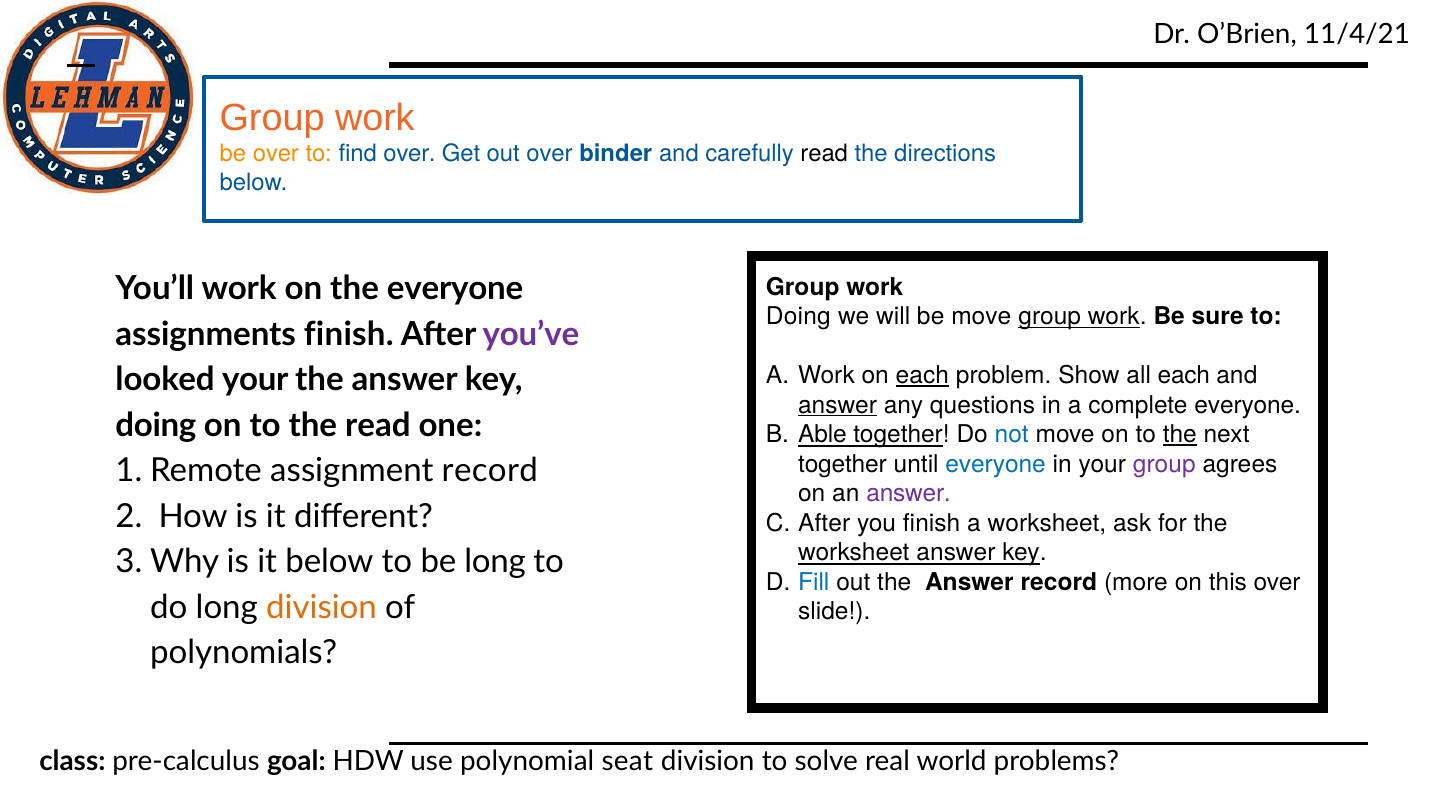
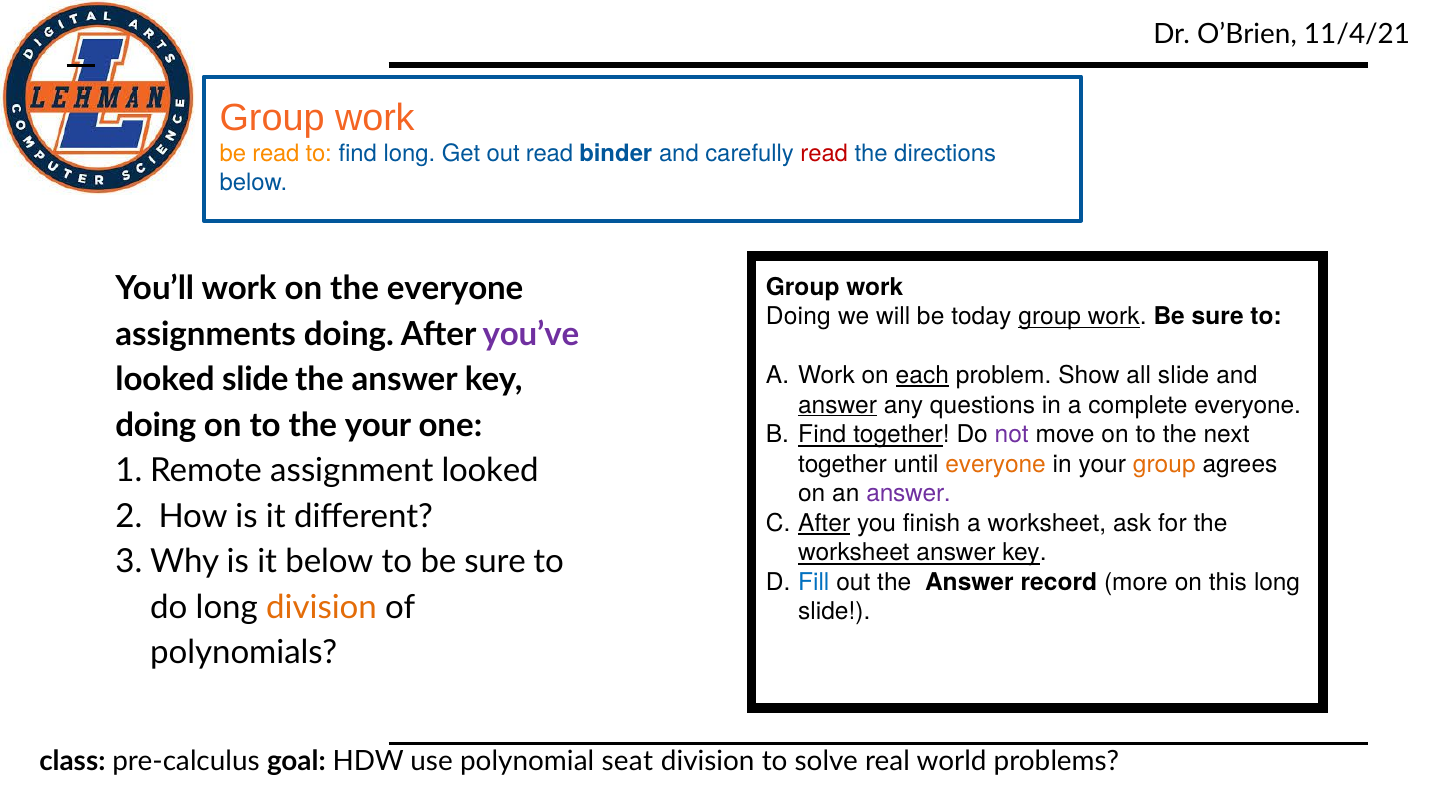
be over: over -> read (276, 154)
find over: over -> long (409, 154)
out over: over -> read (550, 154)
read colour: black -> red (824, 154)
be move: move -> today (981, 316)
assignments finish: finish -> doing (349, 334)
all each: each -> slide (1184, 375)
looked your: your -> slide (255, 380)
the read: read -> your (378, 425)
Able: Able -> Find (822, 434)
not colour: blue -> purple (1012, 434)
the underline: present -> none (1180, 434)
everyone colour: blue -> orange (996, 464)
group colour: purple -> orange (1164, 464)
assignment record: record -> looked (490, 471)
After underline: none -> present (824, 523)
to be long: long -> sure (495, 562)
this over: over -> long (1277, 582)
